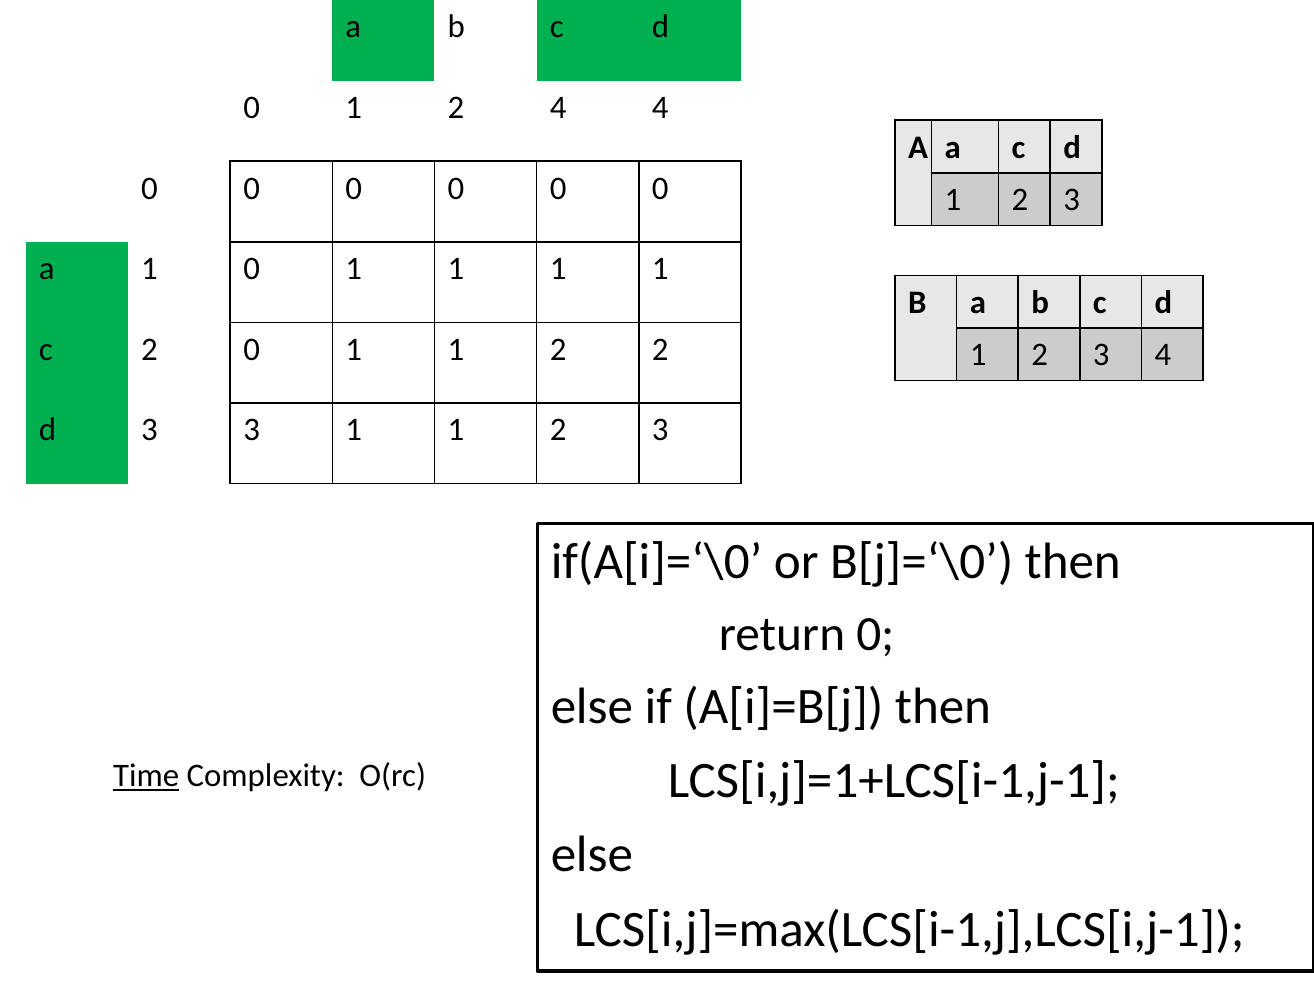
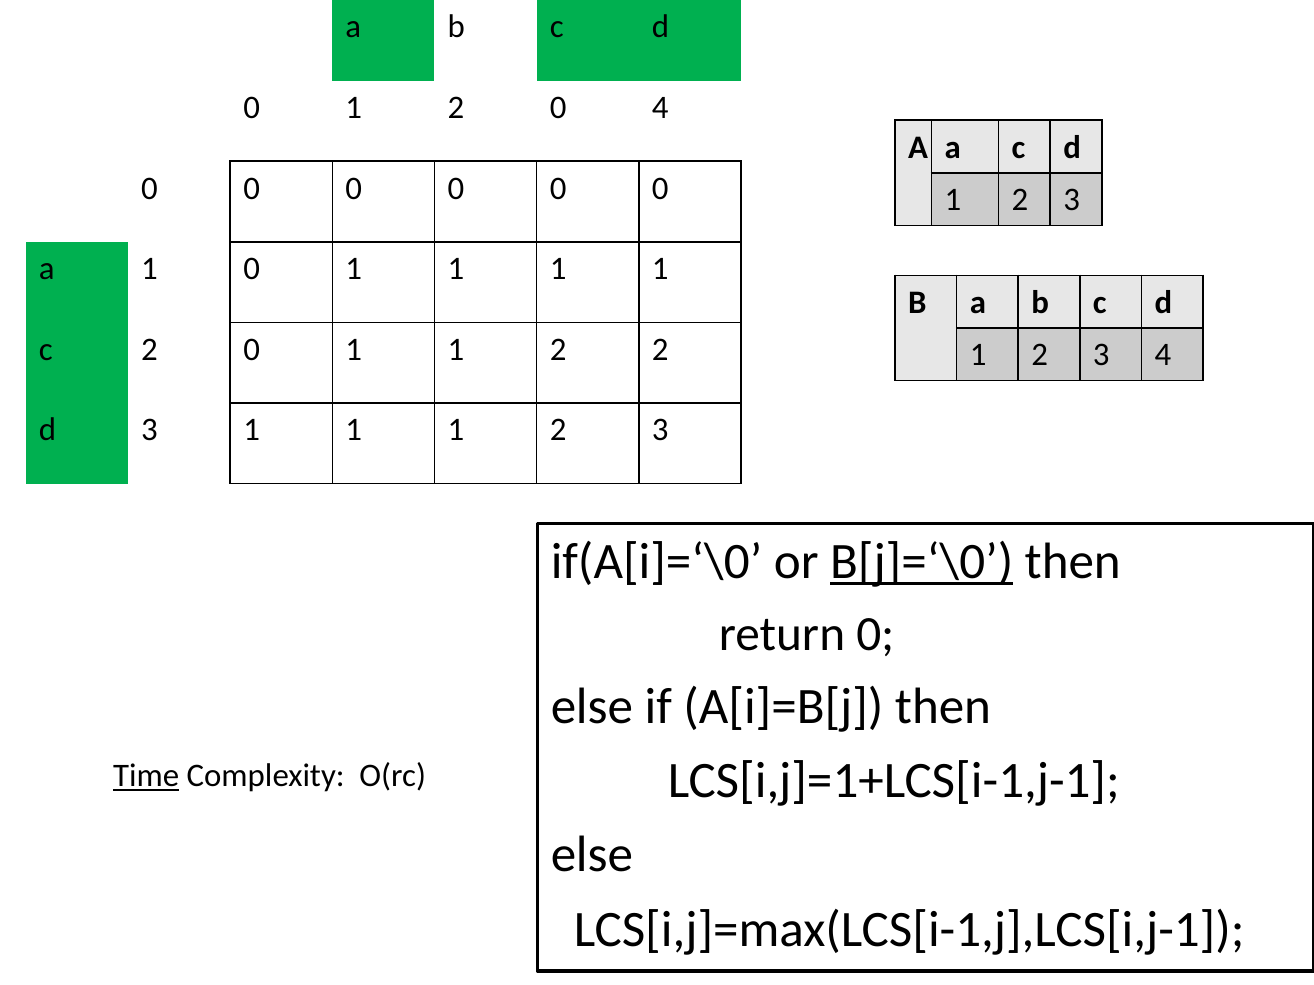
1 2 4: 4 -> 0 (558, 108)
3 3: 3 -> 1 (252, 430)
B[j]=‘\0 underline: none -> present (922, 562)
